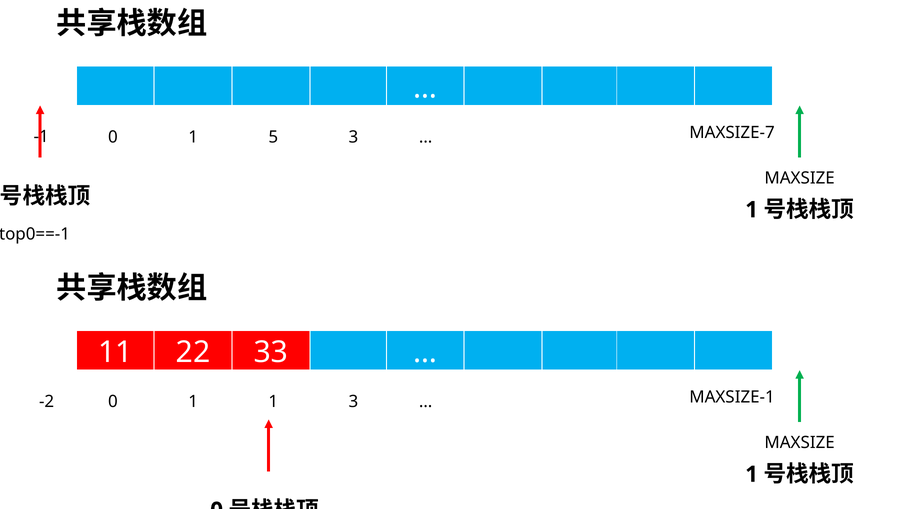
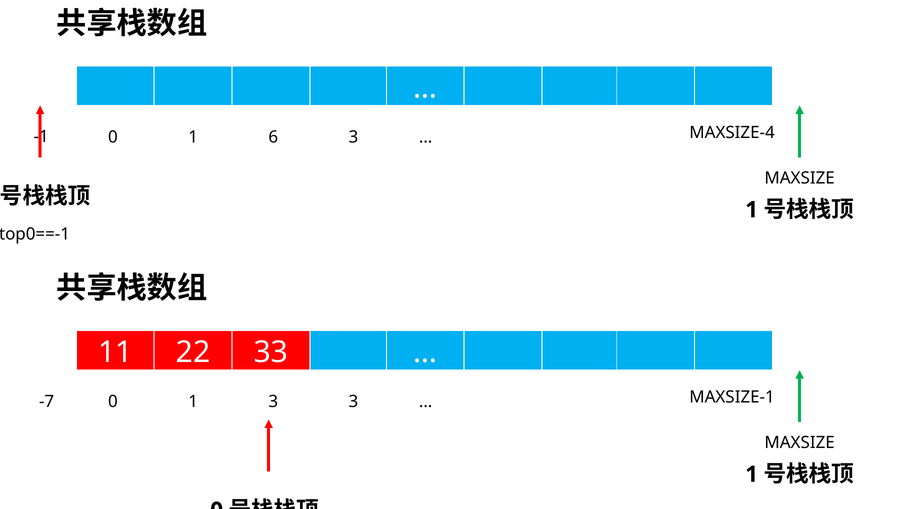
MAXSIZE-7: MAXSIZE-7 -> MAXSIZE-4 (732, 132)
5: 5 -> 6 (273, 137)
-2: -2 -> -7 (47, 402)
1 1: 1 -> 3 (273, 402)
